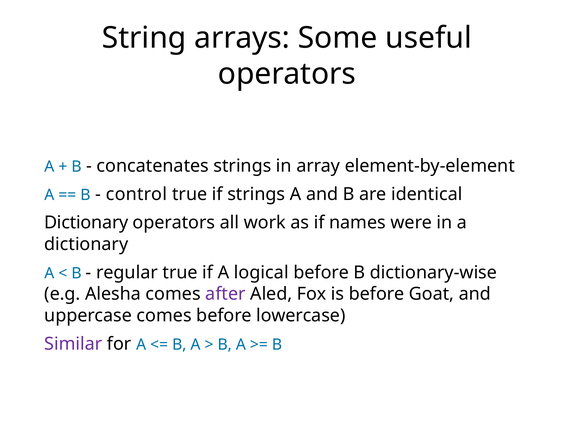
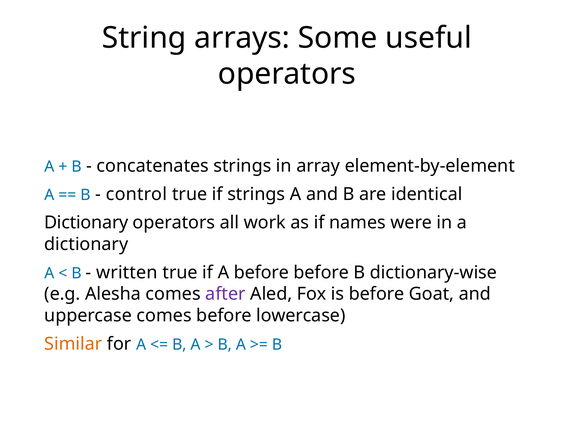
regular: regular -> written (127, 272)
A logical: logical -> before (261, 272)
Similar colour: purple -> orange (73, 343)
